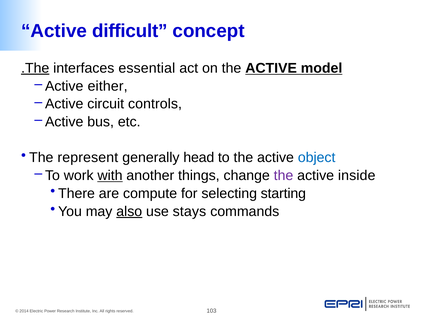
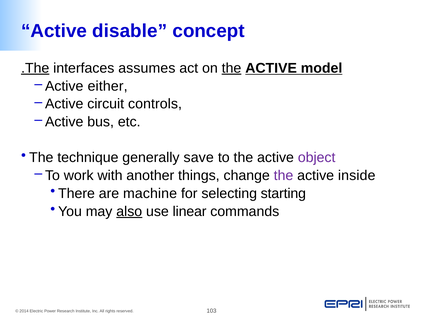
difficult: difficult -> disable (130, 31)
essential: essential -> assumes (147, 68)
the underline: none -> present (231, 68)
represent: represent -> technique (88, 158)
head: head -> save (199, 158)
object colour: blue -> purple (317, 158)
with underline: present -> none (110, 176)
compute: compute -> machine (150, 194)
stays: stays -> linear (190, 212)
